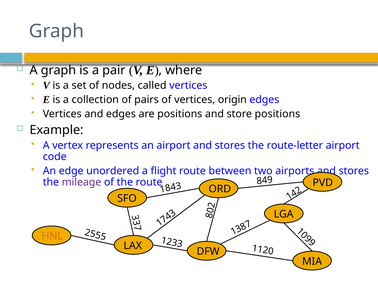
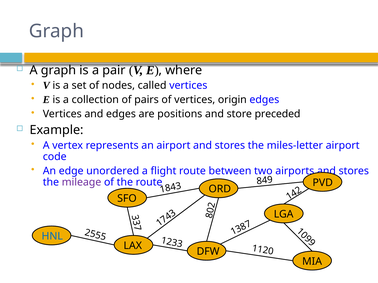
store positions: positions -> preceded (278, 114)
route-letter: route-letter -> miles-letter (295, 146)
HNL colour: orange -> blue (52, 237)
